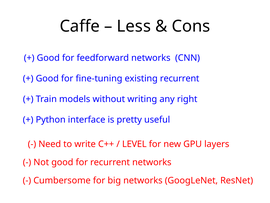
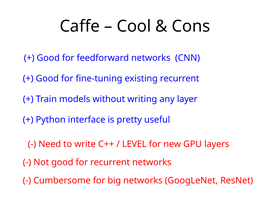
Less: Less -> Cool (134, 26)
right: right -> layer (187, 99)
